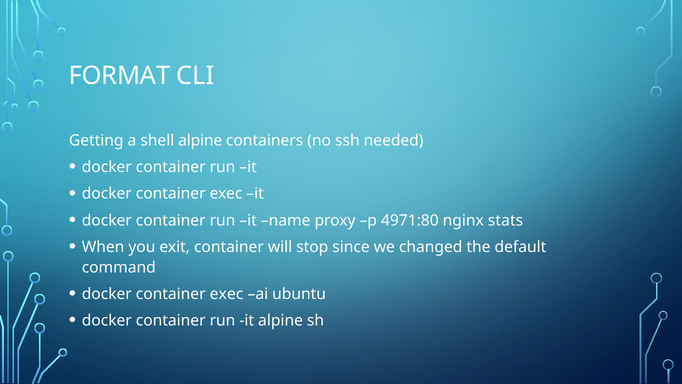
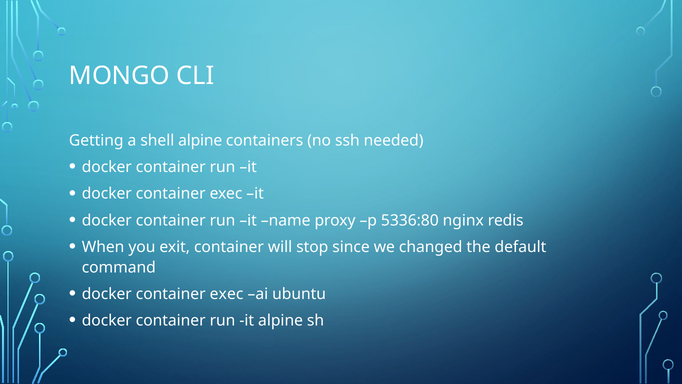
FORMAT: FORMAT -> MONGO (119, 76)
4971:80: 4971:80 -> 5336:80 (410, 220)
stats: stats -> redis (506, 220)
